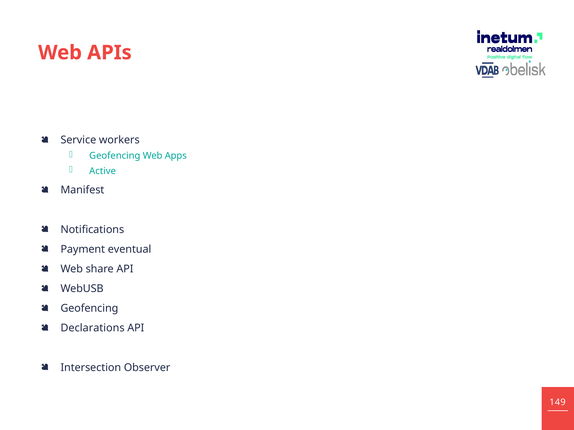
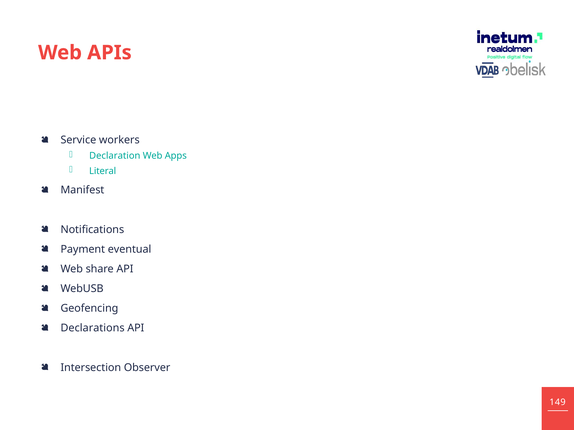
Geofencing: Geofencing -> Declaration (115, 156)
Active: Active -> Literal (103, 171)
